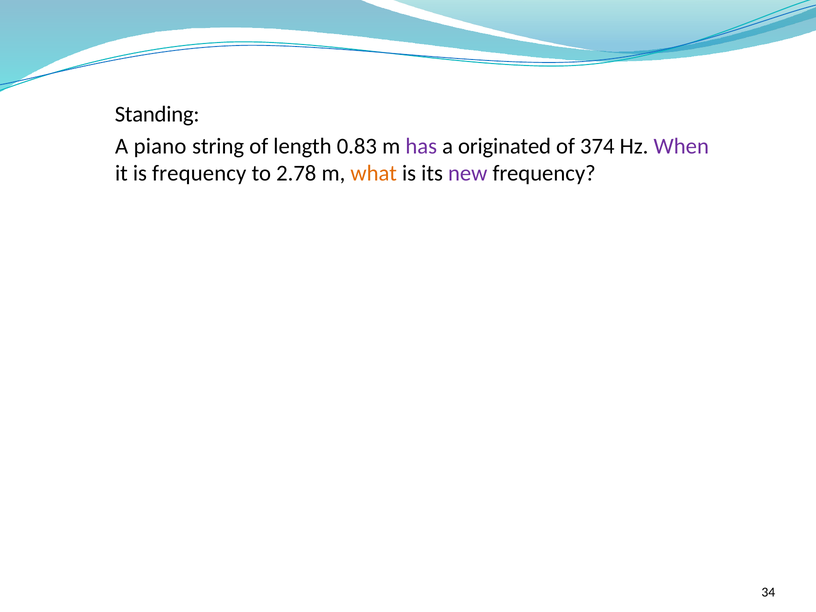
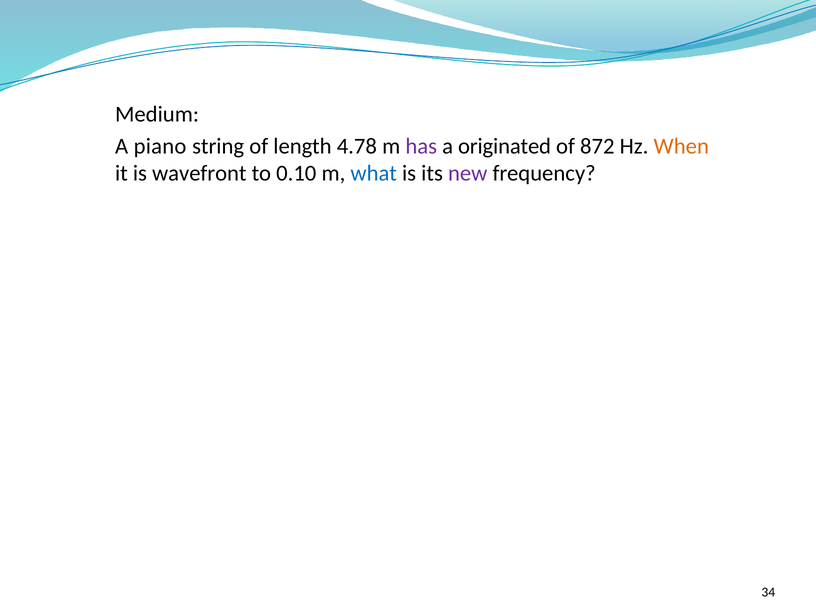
Standing: Standing -> Medium (157, 114)
0.83: 0.83 -> 4.78 (357, 146)
374: 374 -> 872 (597, 146)
When colour: purple -> orange (681, 146)
is frequency: frequency -> wavefront (199, 173)
2.78: 2.78 -> 0.10 (296, 173)
what colour: orange -> blue (374, 173)
